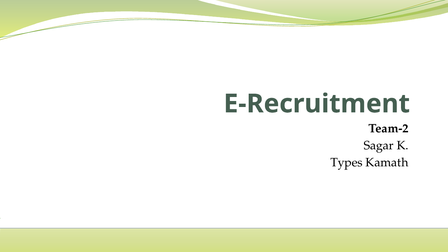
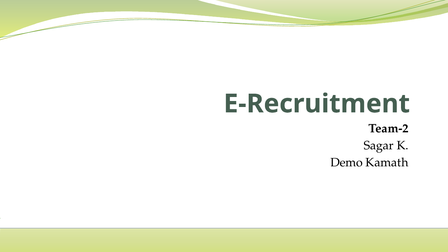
Types: Types -> Demo (347, 162)
